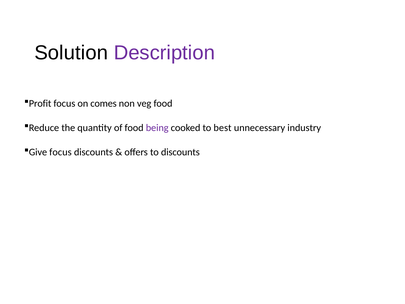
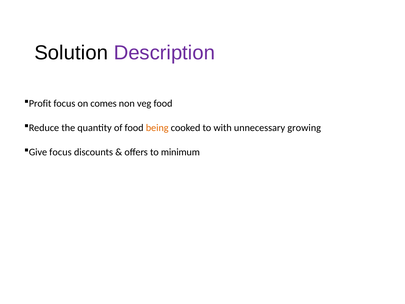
being colour: purple -> orange (157, 128)
best: best -> with (223, 128)
industry: industry -> growing (304, 128)
to discounts: discounts -> minimum (180, 152)
